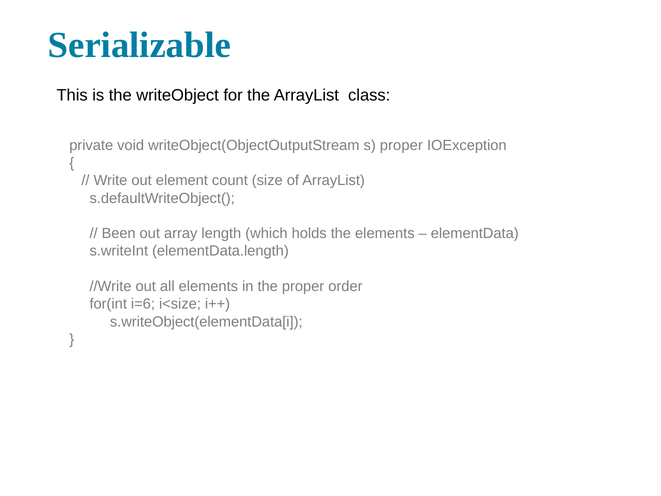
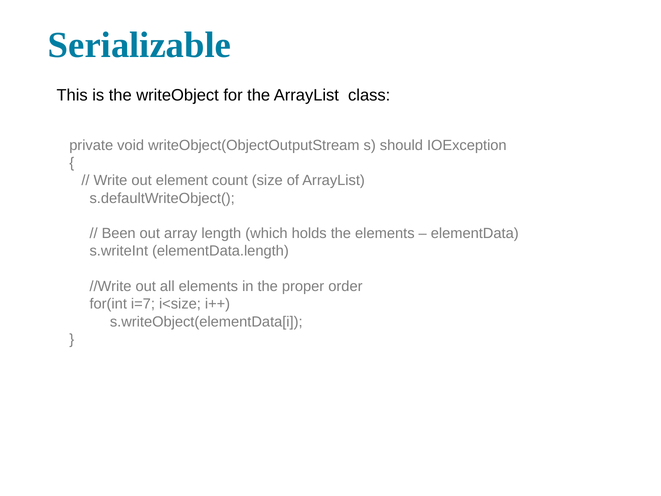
s proper: proper -> should (401, 145)
i=6: i=6 -> i=7 (143, 304)
